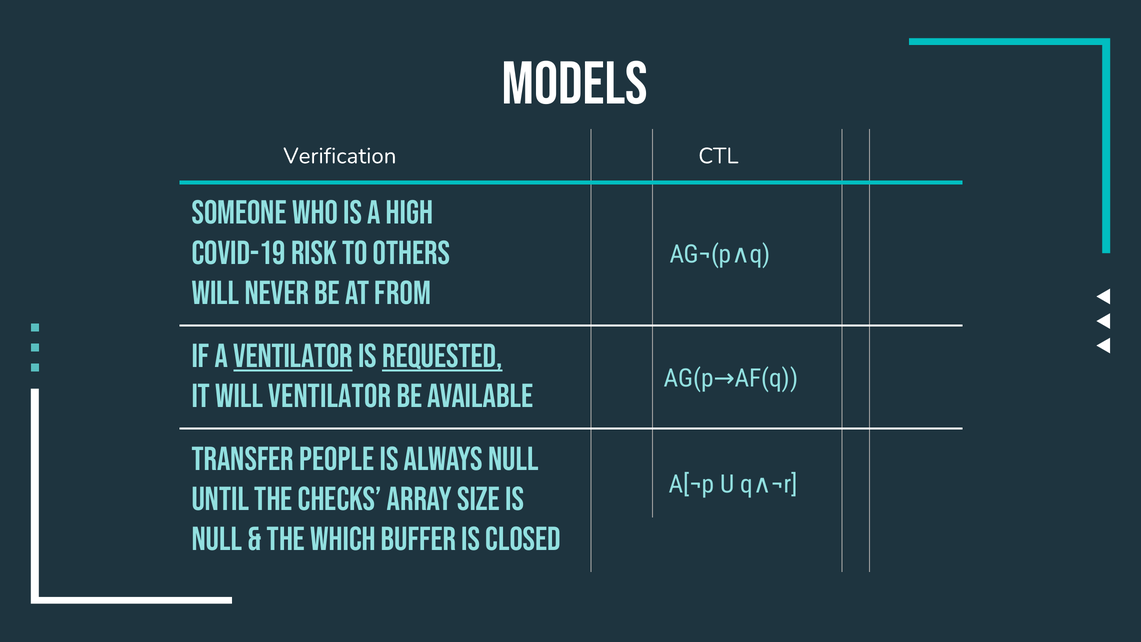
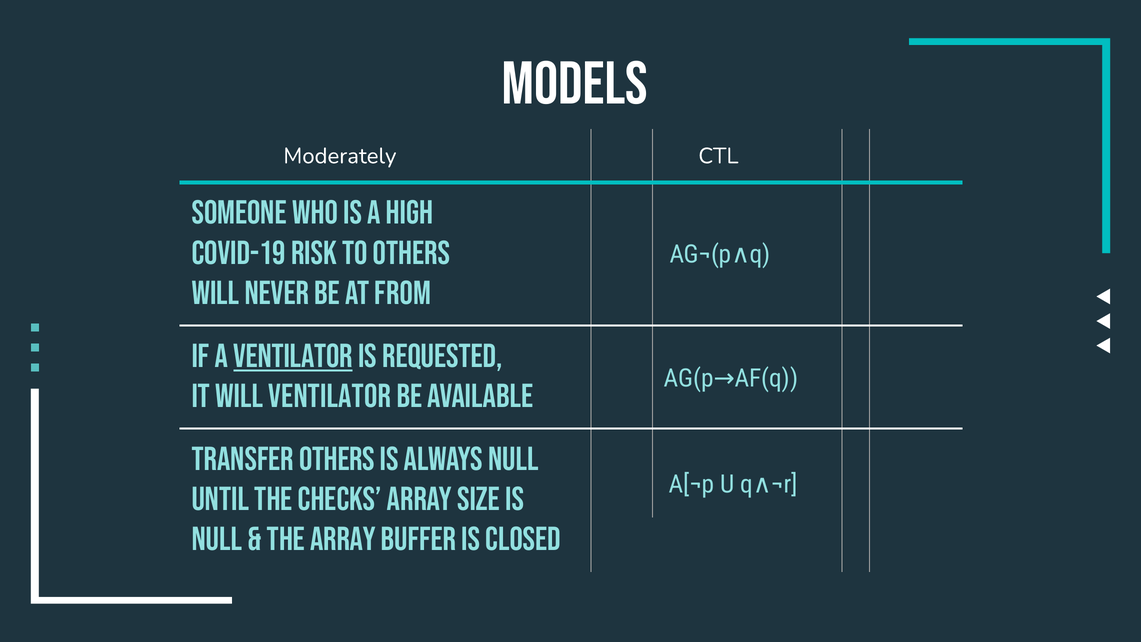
Verification: Verification -> Moderately (340, 156)
requested underline: present -> none (442, 356)
Transfer people: people -> others (337, 459)
the which: which -> array (343, 539)
